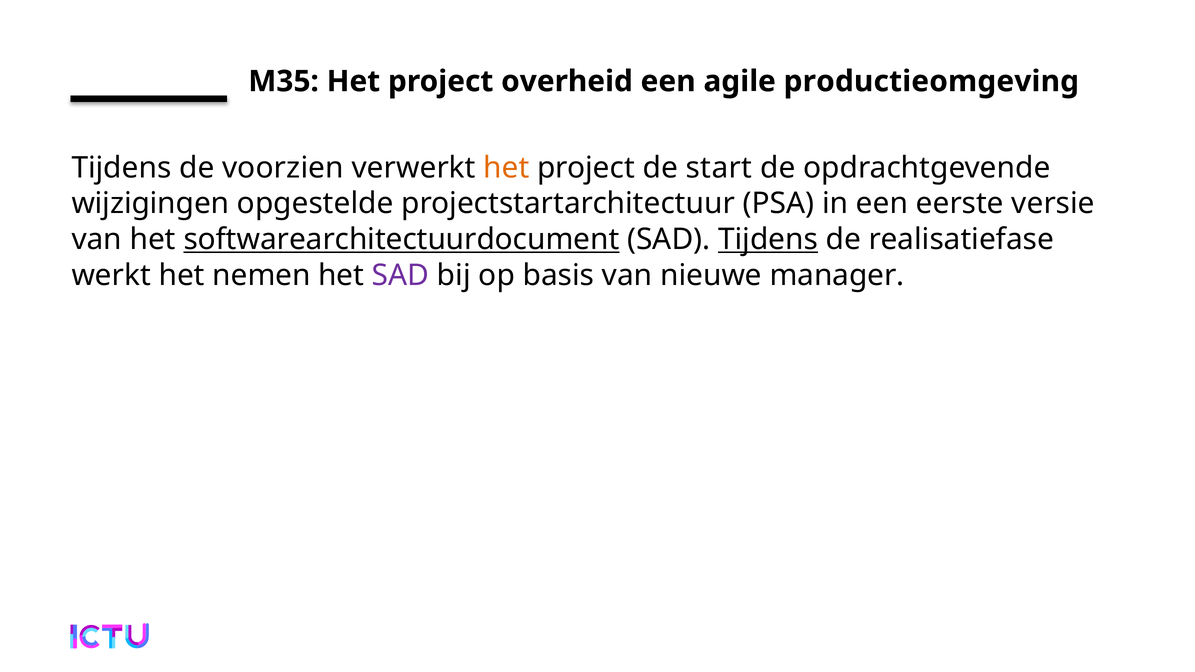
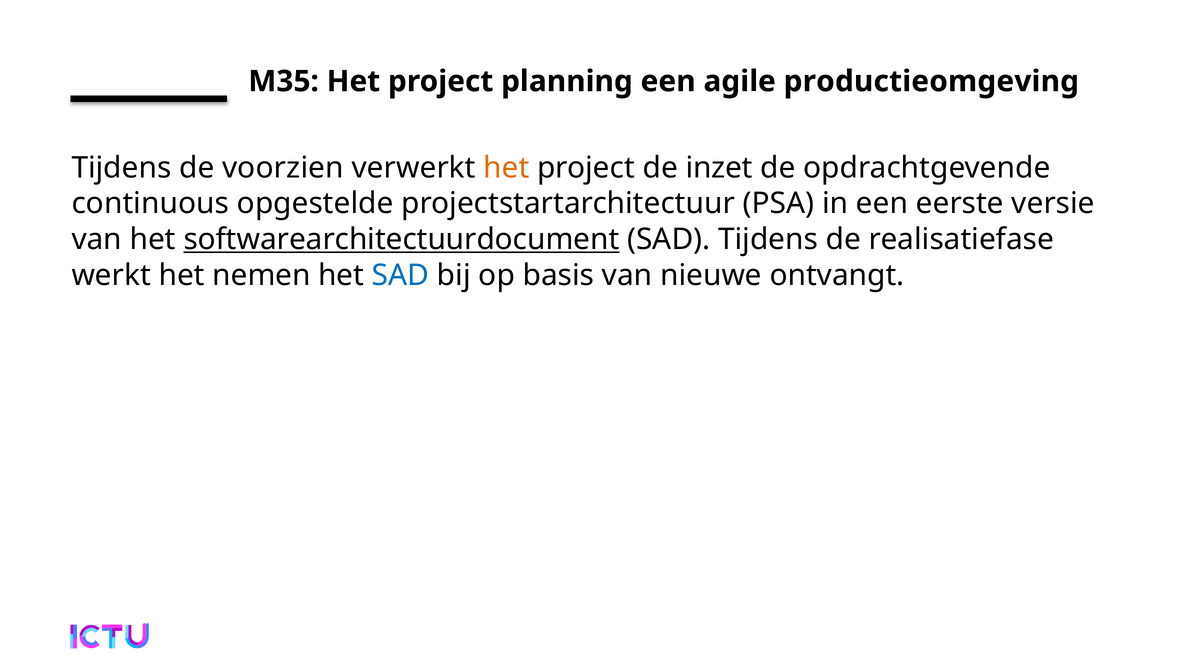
overheid: overheid -> planning (567, 81)
start: start -> inzet (719, 168)
wijzigingen: wijzigingen -> continuous (150, 204)
Tijdens underline: present -> none (768, 239)
SAD colour: purple -> blue (401, 275)
manager: manager -> ontvangt (837, 275)
